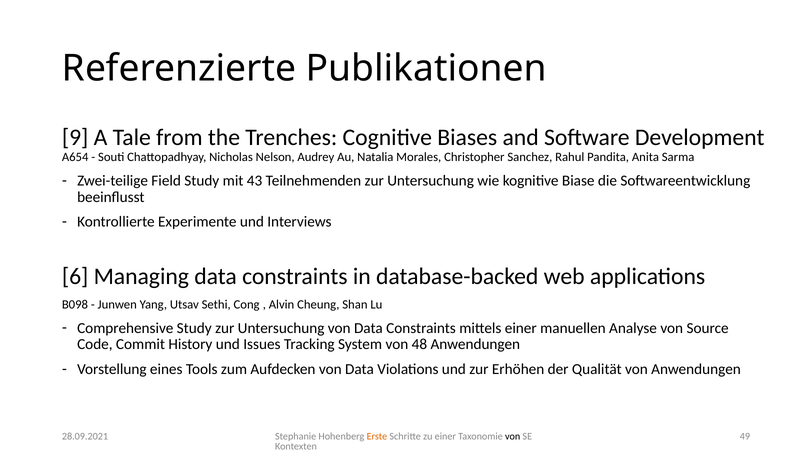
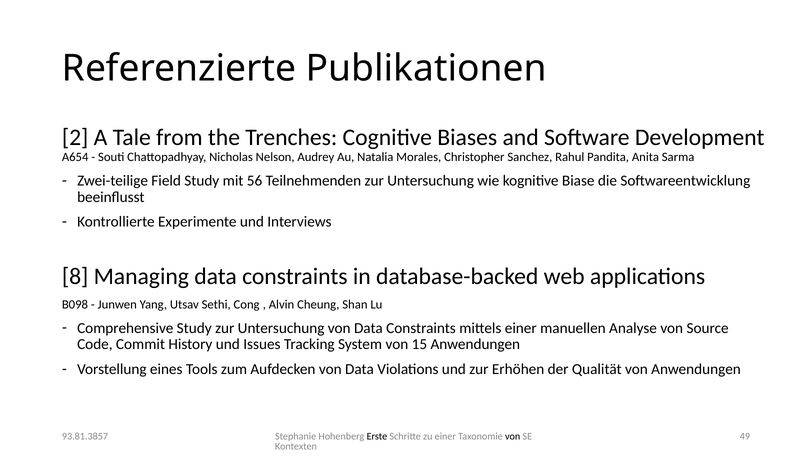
9: 9 -> 2 (75, 137)
43: 43 -> 56 (255, 180)
6: 6 -> 8 (75, 276)
48: 48 -> 15 (419, 344)
Erste colour: orange -> black (377, 436)
28.09.2021: 28.09.2021 -> 93.81.3857 (85, 436)
